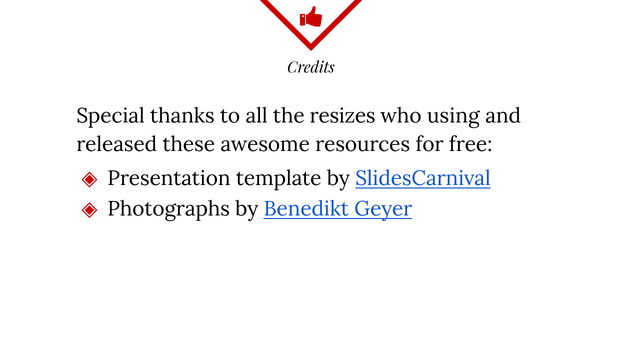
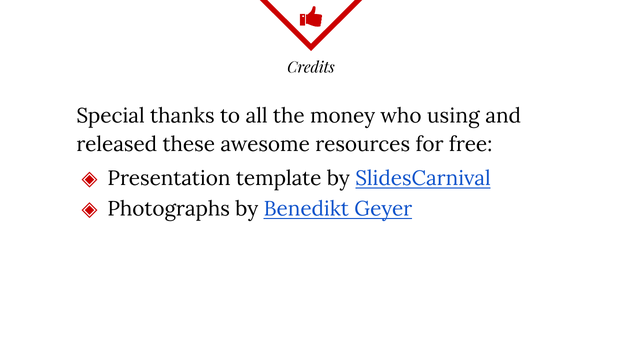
resizes: resizes -> money (343, 116)
